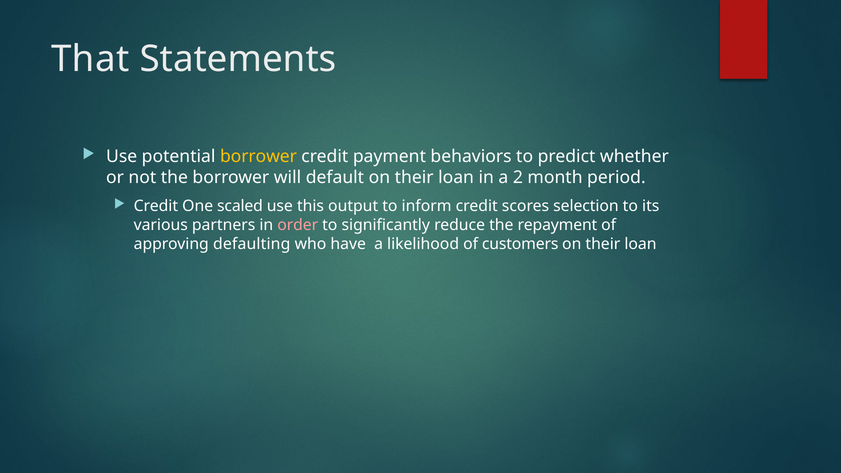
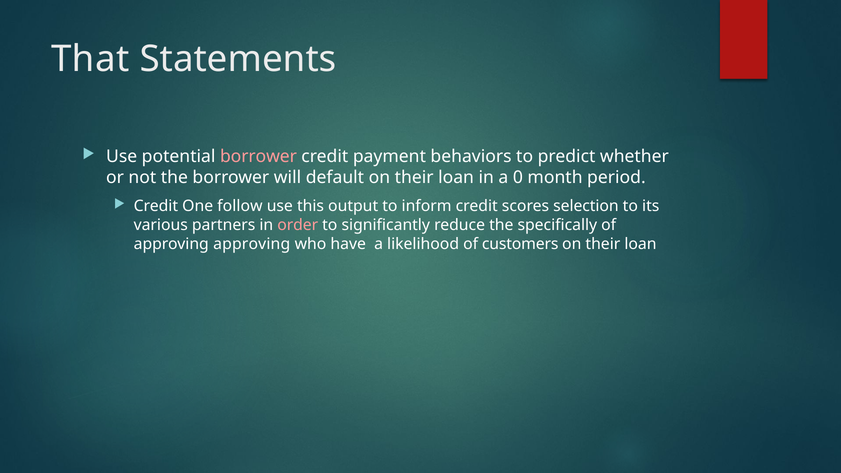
borrower colour: yellow -> pink (258, 157)
2: 2 -> 0 (518, 178)
scaled: scaled -> follow (240, 206)
repayment: repayment -> specifically (557, 225)
approving defaulting: defaulting -> approving (252, 244)
